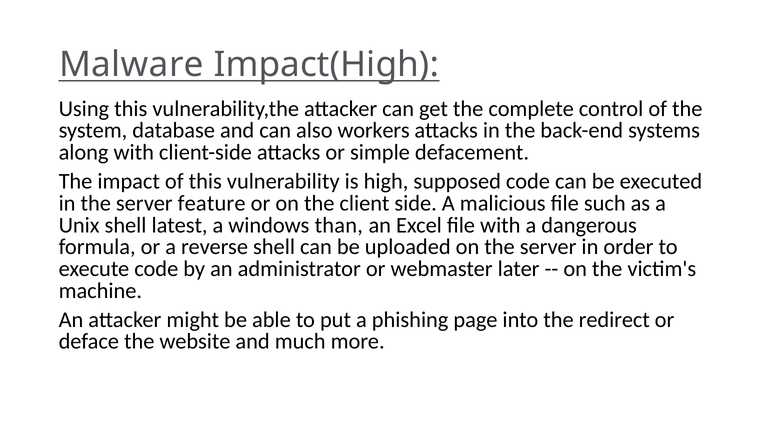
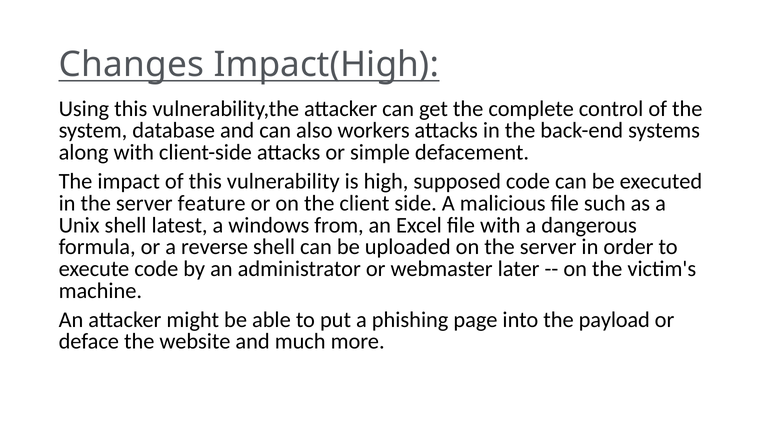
Malware: Malware -> Changes (131, 65)
than: than -> from (339, 225)
redirect: redirect -> payload (614, 319)
